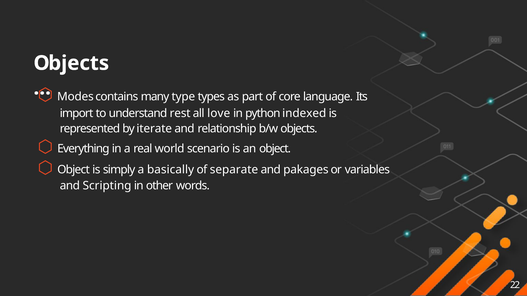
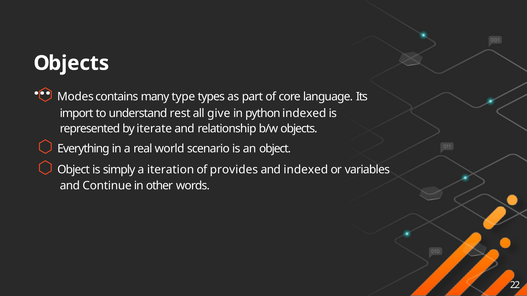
love: love -> give (219, 113)
basically: basically -> iteration (171, 170)
separate: separate -> provides (234, 170)
and pakages: pakages -> indexed (306, 170)
Scripting: Scripting -> Continue (107, 186)
